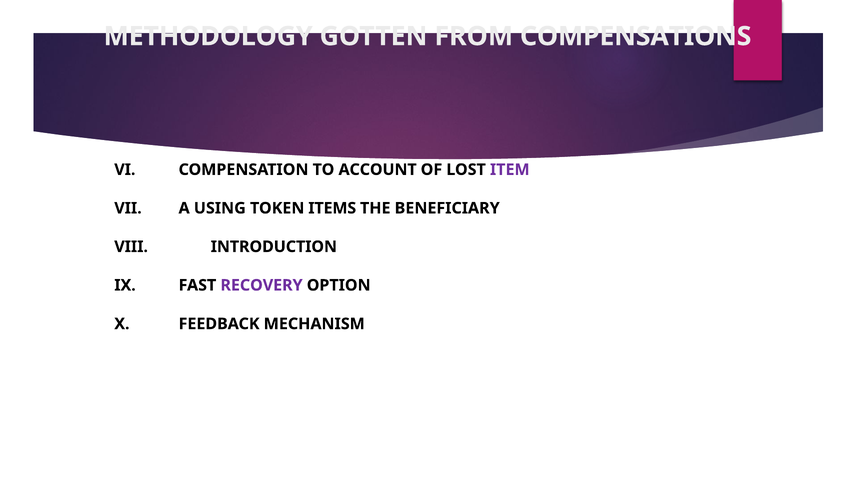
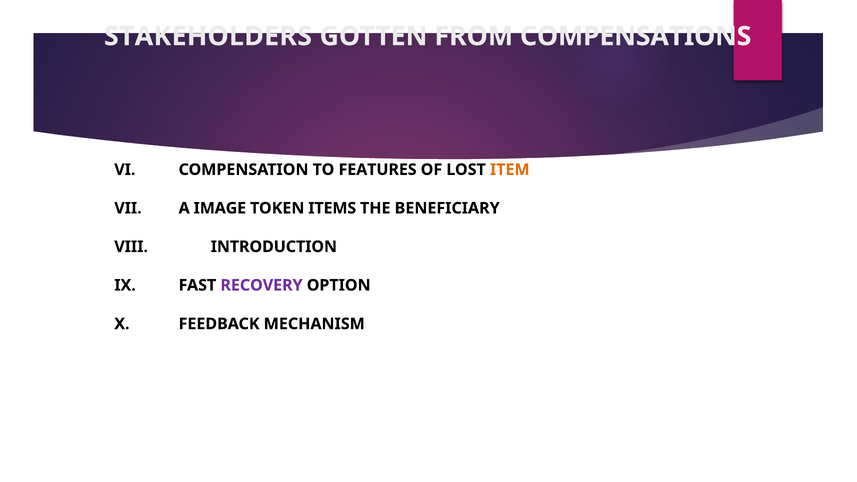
METHODOLOGY: METHODOLOGY -> STAKEHOLDERS (208, 36)
ACCOUNT: ACCOUNT -> FEATURES (378, 170)
ITEM colour: purple -> orange (510, 170)
USING: USING -> IMAGE (220, 208)
